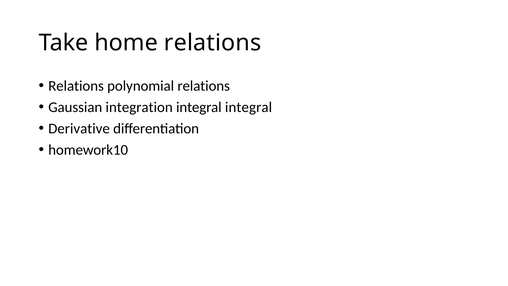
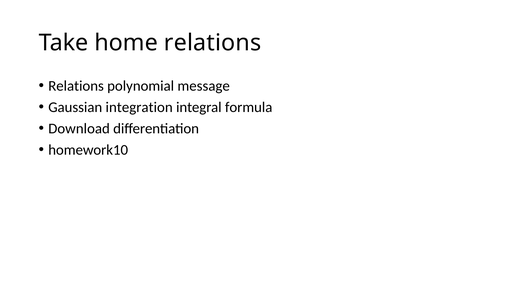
polynomial relations: relations -> message (204, 86)
integral integral: integral -> formula (249, 107)
Derivative: Derivative -> Download (79, 128)
